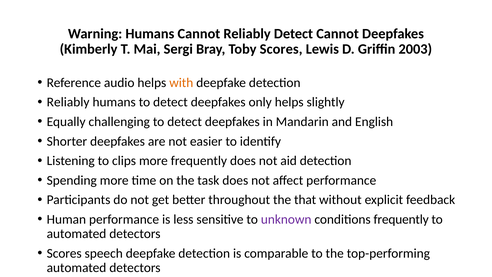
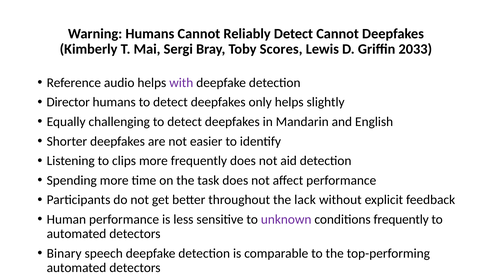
2003: 2003 -> 2033 (415, 49)
with colour: orange -> purple (181, 83)
Reliably: Reliably -> Director (68, 102)
that: that -> lack (305, 200)
Scores: Scores -> Binary (64, 253)
